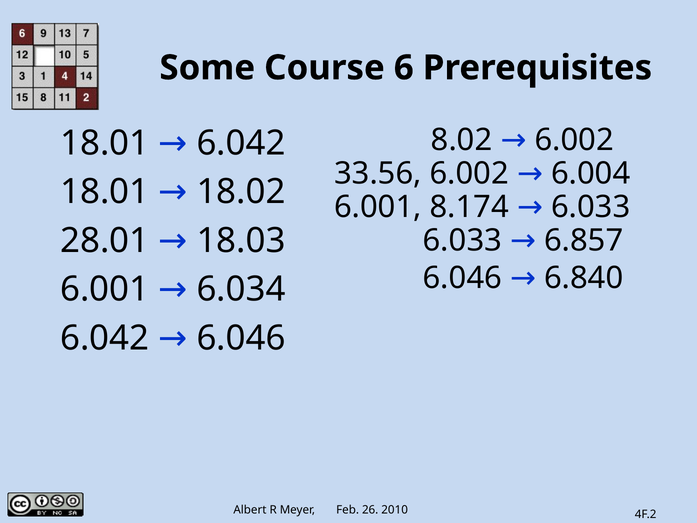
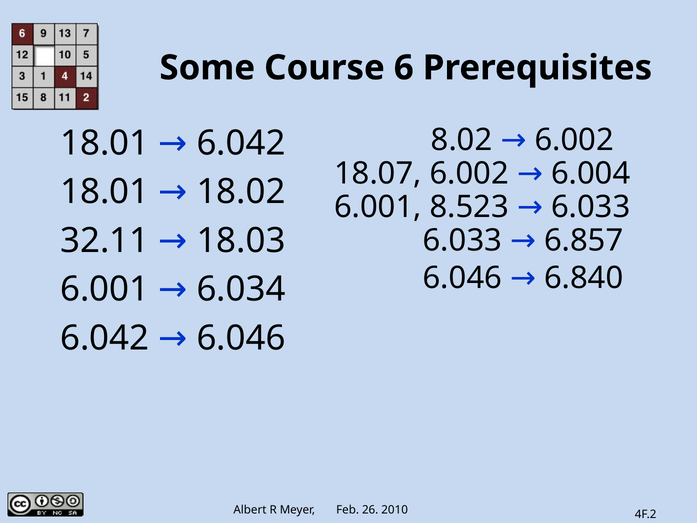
33.56: 33.56 -> 18.07 (378, 173)
8.174: 8.174 -> 8.523 (469, 207)
28.01: 28.01 -> 32.11 (105, 241)
